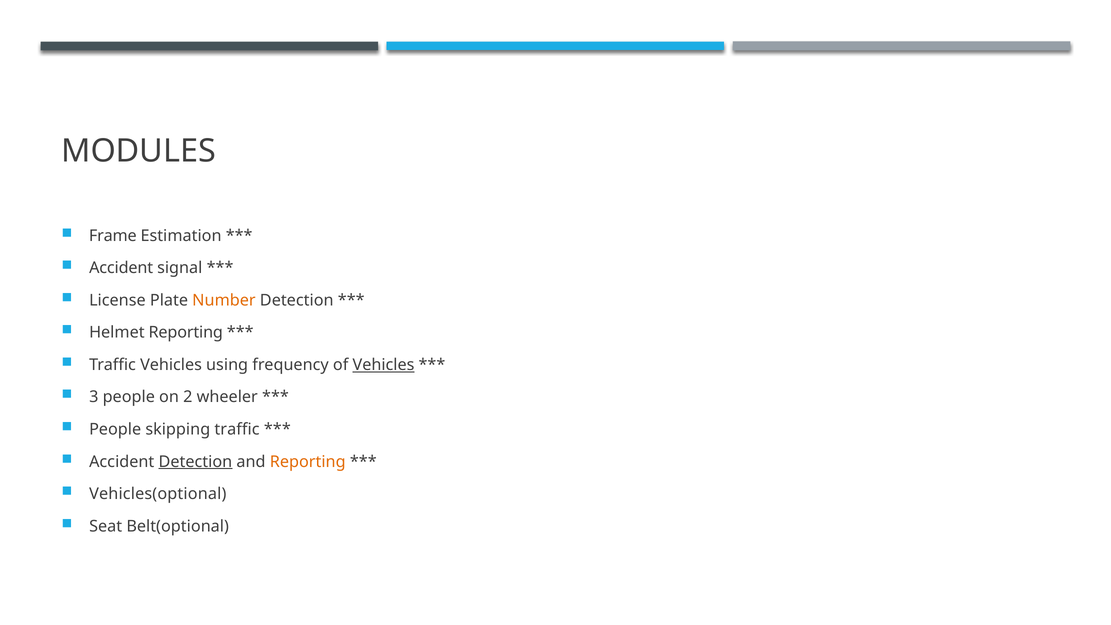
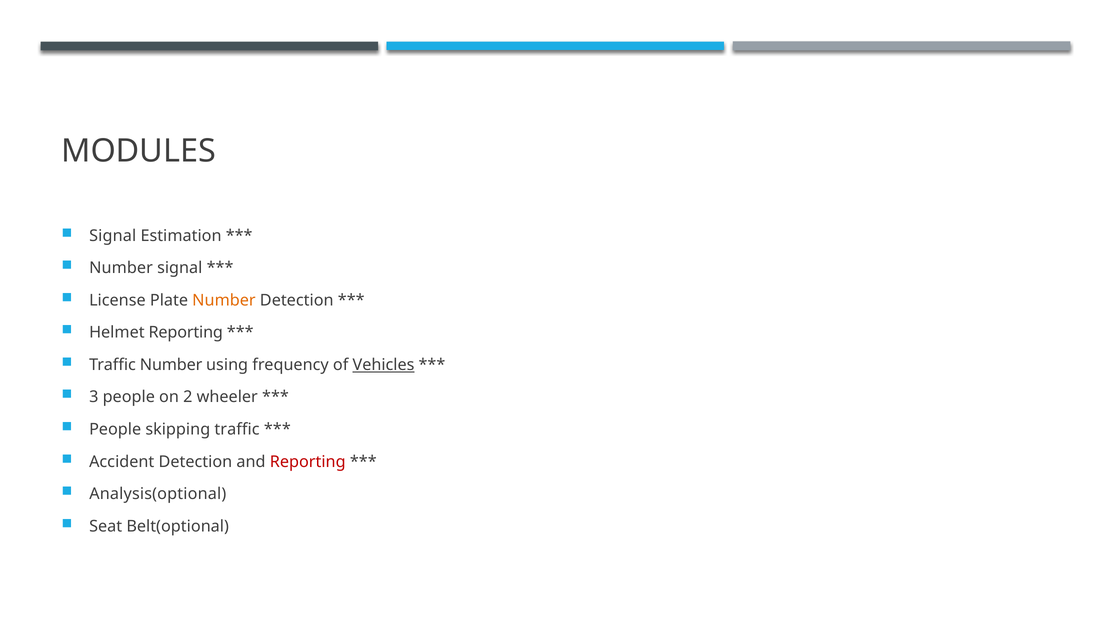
Frame: Frame -> Signal (113, 236)
Accident: Accident -> Number (121, 268)
Traffic Vehicles: Vehicles -> Number (171, 365)
Detection underline: present -> none (195, 462)
Reporting colour: orange -> red (308, 462)
Vehicles(optional: Vehicles(optional -> Analysis(optional (158, 494)
